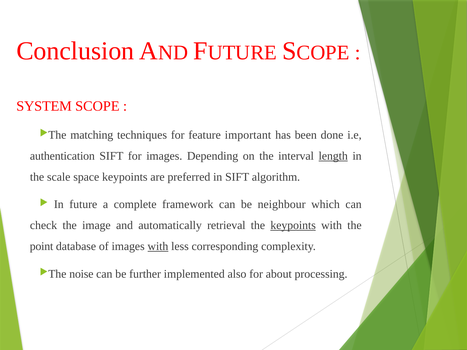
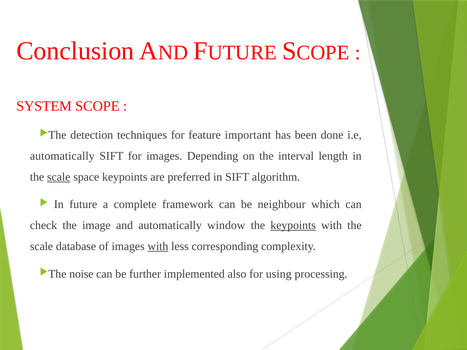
matching: matching -> detection (92, 135)
authentication: authentication -> automatically (62, 156)
length underline: present -> none (333, 156)
scale underline: none -> present (59, 177)
retrieval: retrieval -> window (226, 225)
point: point -> scale (42, 247)
about: about -> using (279, 274)
